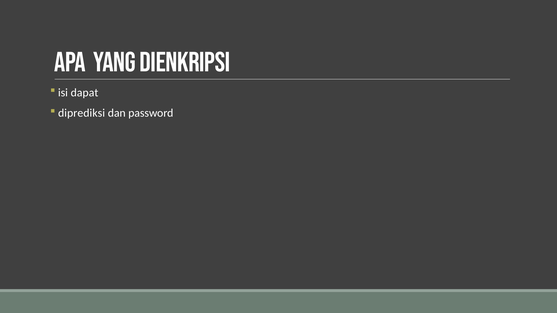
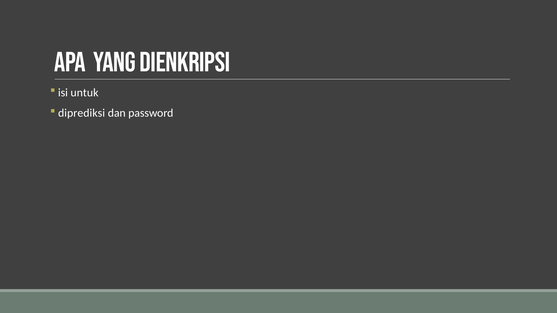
dapat: dapat -> untuk (84, 93)
